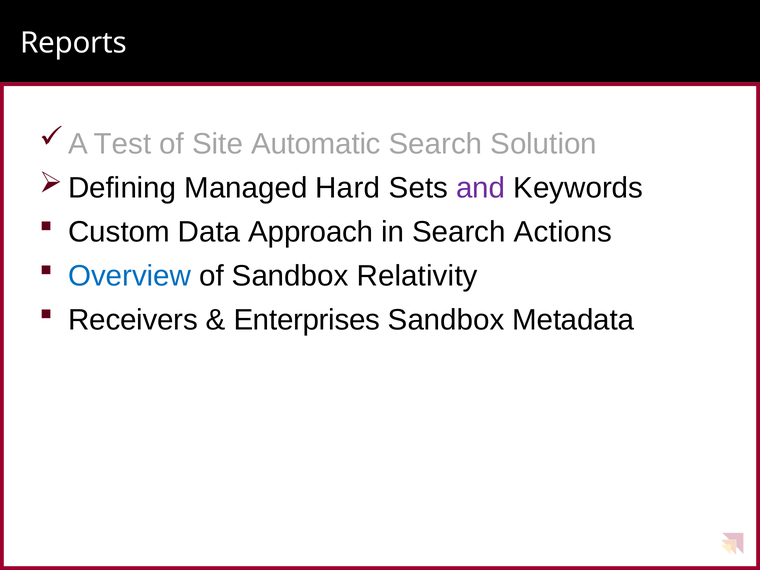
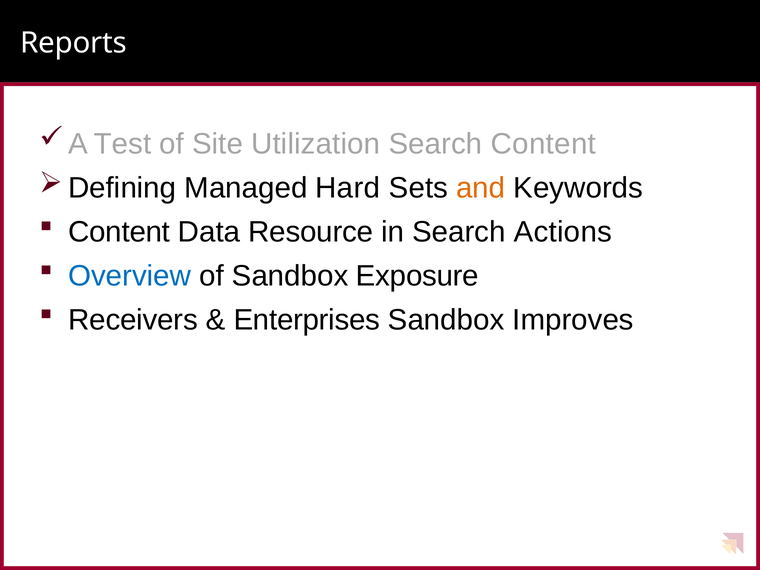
Automatic: Automatic -> Utilization (316, 144)
Search Solution: Solution -> Content (543, 144)
and colour: purple -> orange (481, 188)
Custom: Custom -> Content (119, 232)
Approach: Approach -> Resource (311, 232)
Relativity: Relativity -> Exposure (417, 276)
Metadata: Metadata -> Improves (573, 320)
